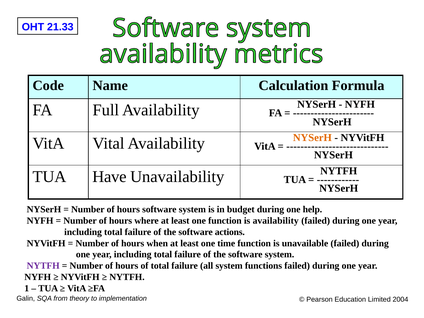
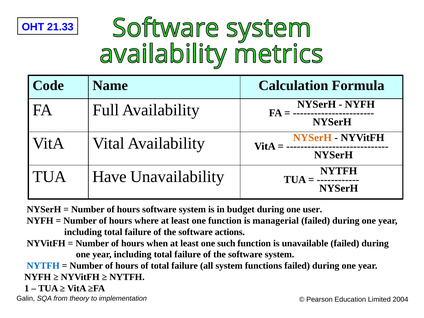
help: help -> user (312, 209)
is availability: availability -> managerial (276, 221)
time: time -> such (226, 243)
NYTFH colour: purple -> blue (43, 266)
